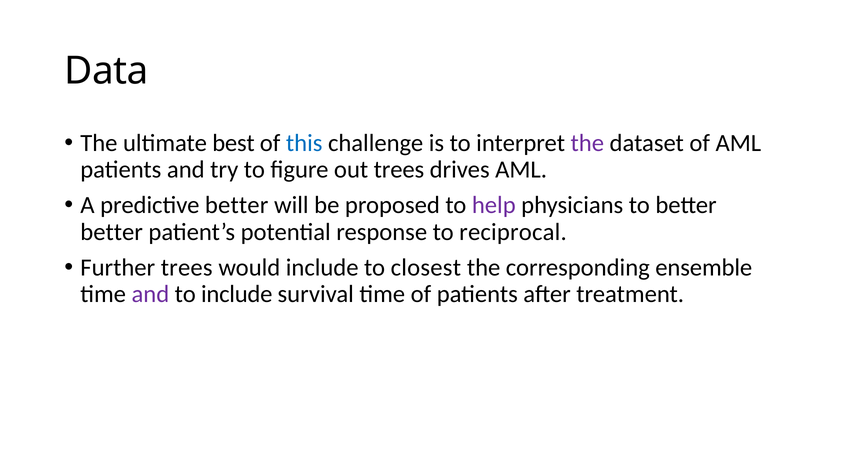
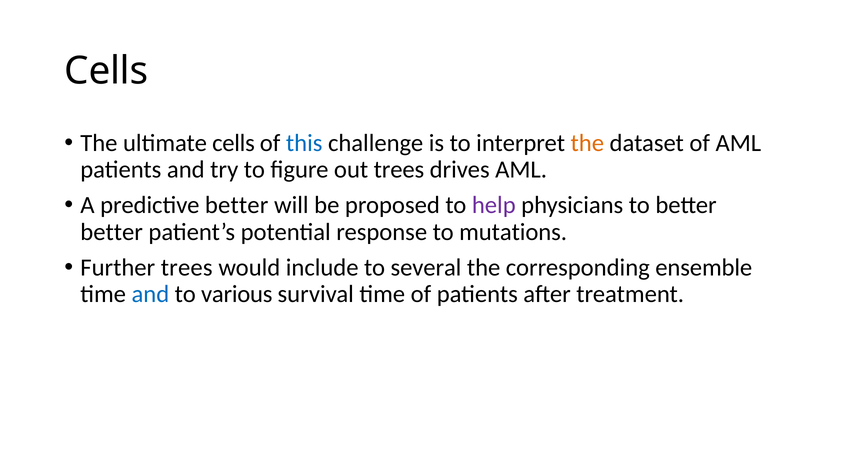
Data: Data -> Cells (106, 71)
ultimate best: best -> cells (233, 143)
the colour: purple -> orange (587, 143)
reciprocal: reciprocal -> mutations (513, 232)
closest: closest -> several (426, 267)
and colour: purple -> blue (150, 294)
to include: include -> various (237, 294)
